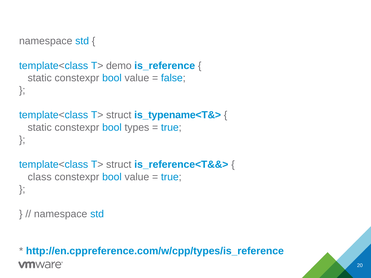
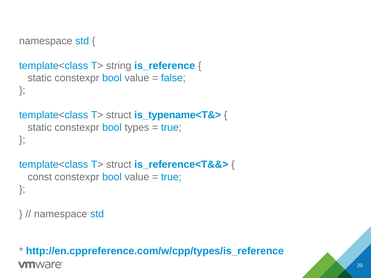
demo: demo -> string (119, 66)
class: class -> const (40, 177)
